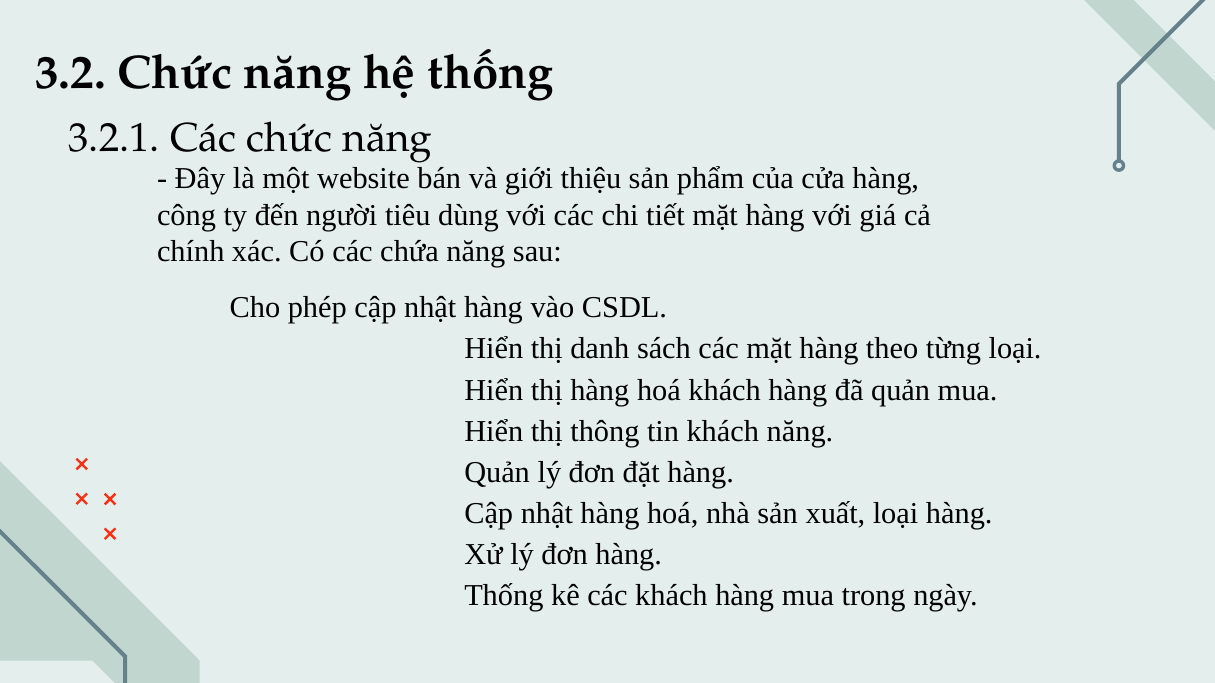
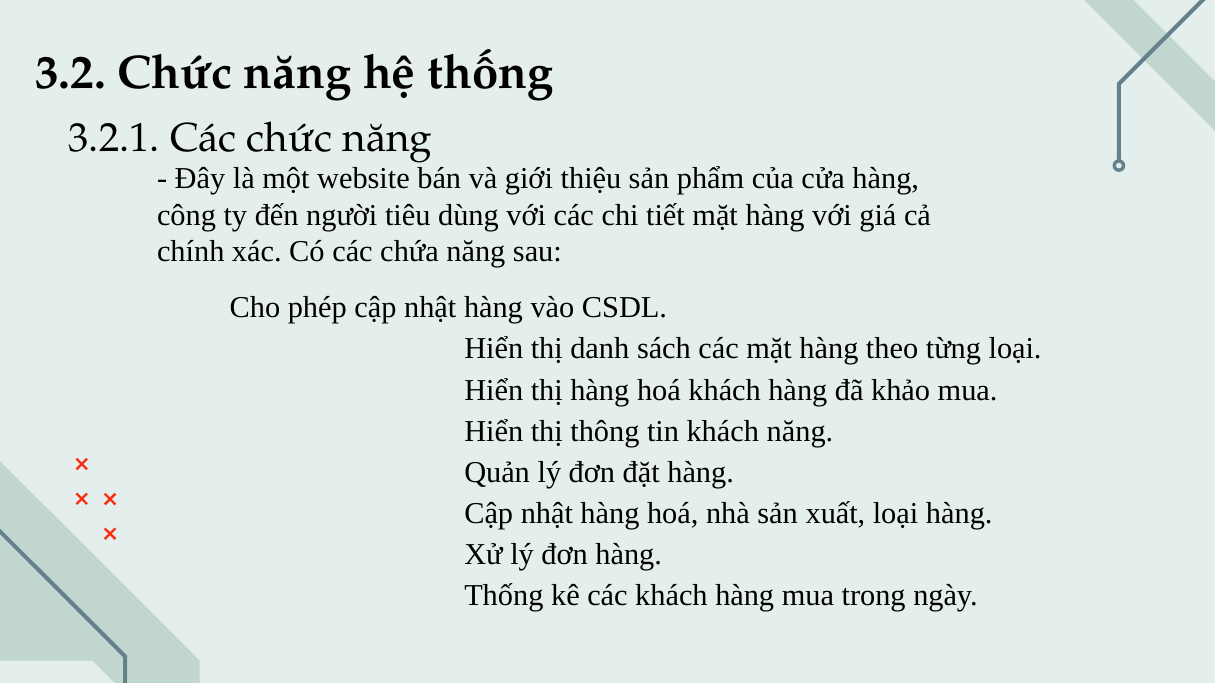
đã quản: quản -> khảo (901, 390)
